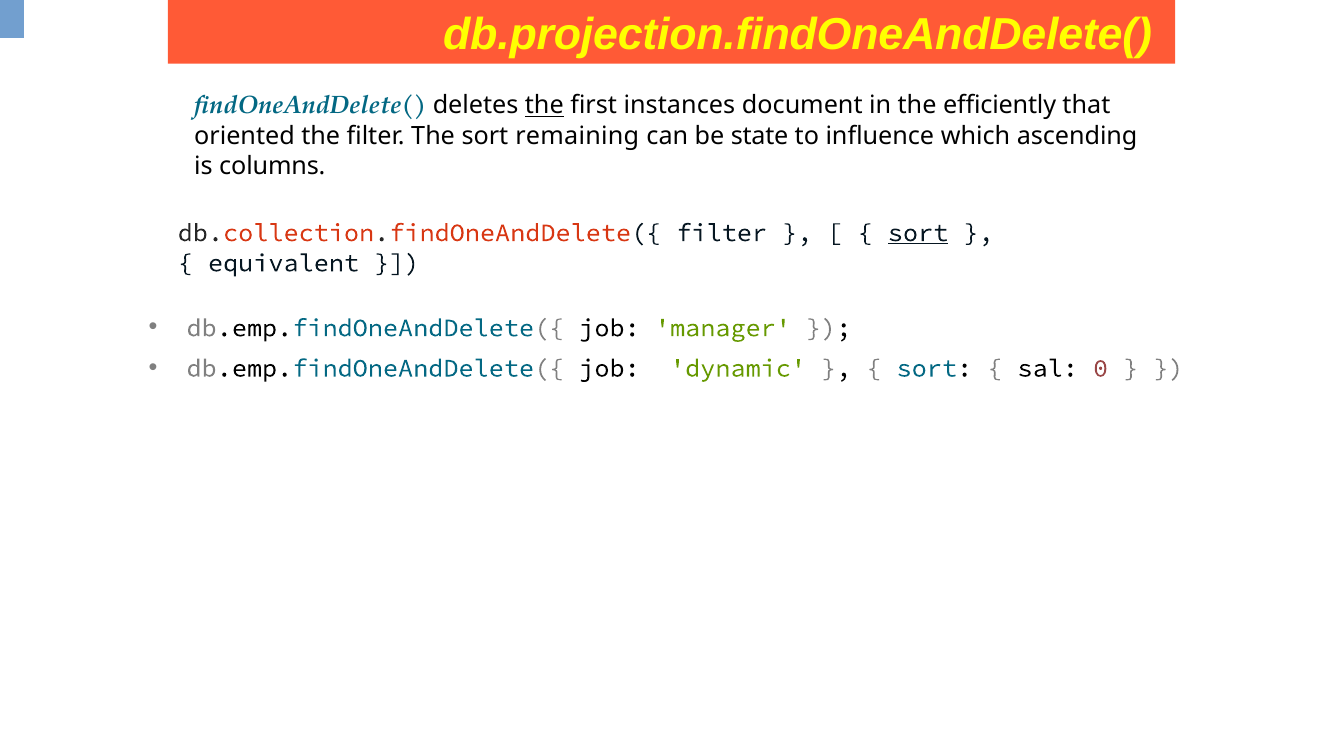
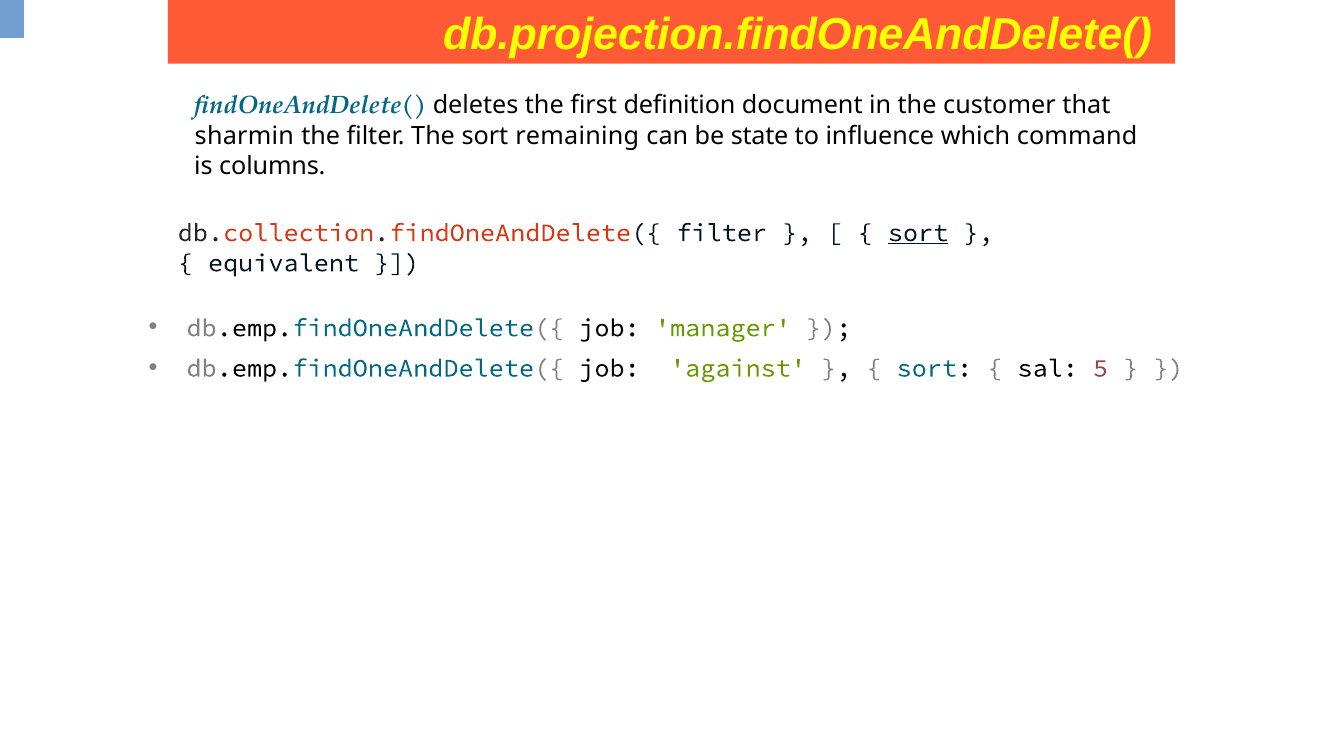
the underline: present -> none (544, 106)
instances: instances -> definition (679, 106)
efficiently: efficiently -> customer (999, 106)
oriented: oriented -> sharmin (244, 136)
ascending: ascending -> command (1077, 136)
dynamic: dynamic -> against (738, 368)
0: 0 -> 5 (1101, 368)
